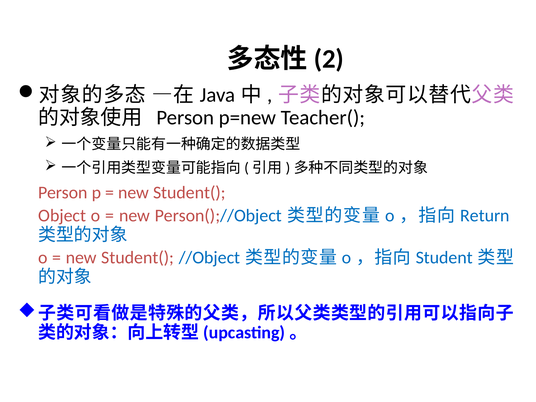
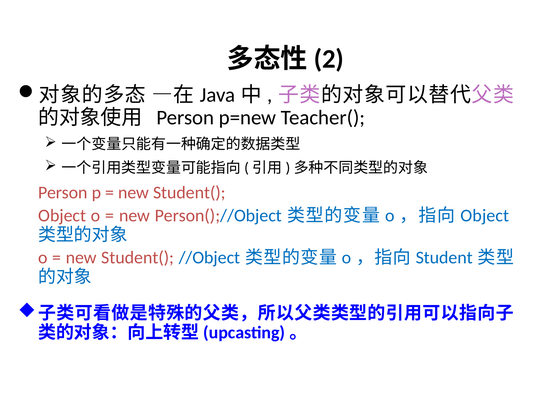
Return: Return -> Object (485, 216)
